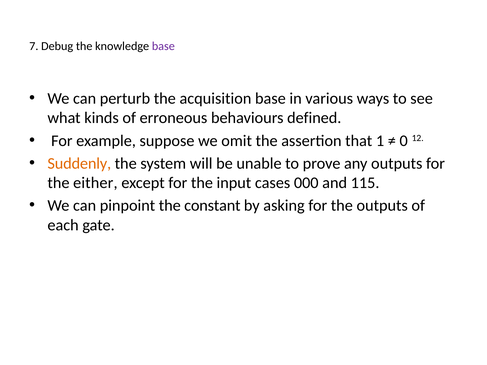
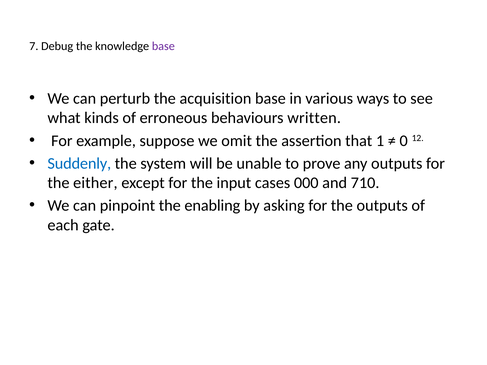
defined: defined -> written (314, 118)
Suddenly colour: orange -> blue (79, 163)
115: 115 -> 710 (365, 183)
constant: constant -> enabling (212, 206)
